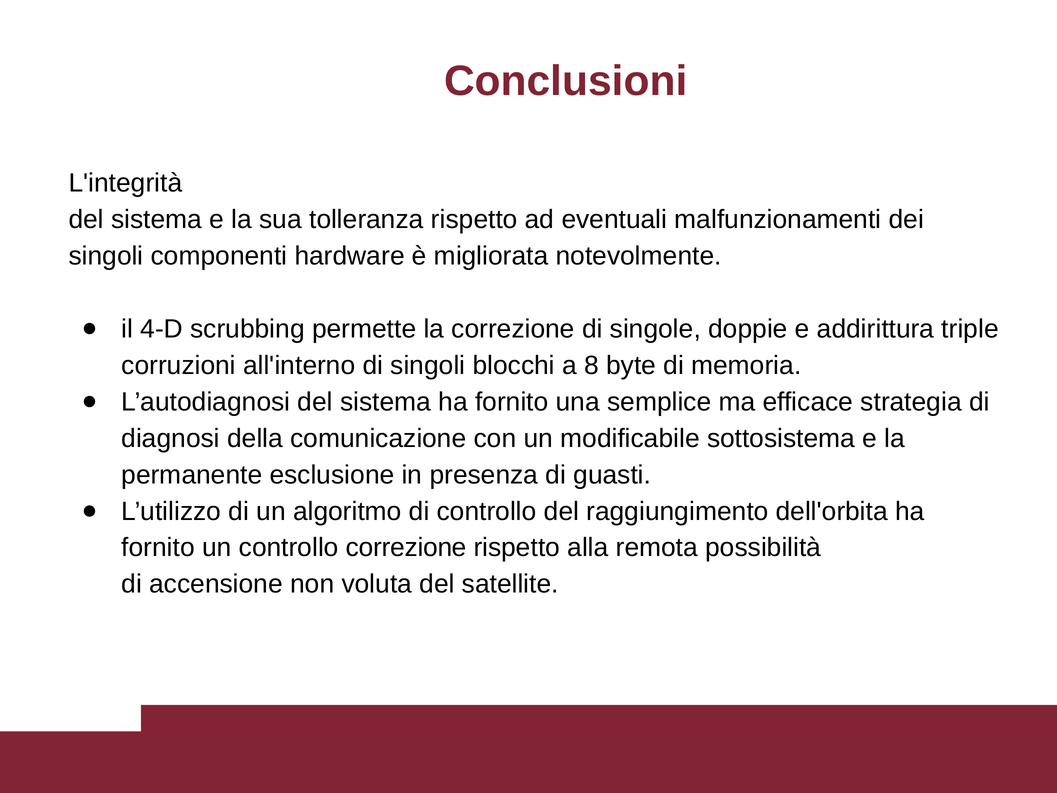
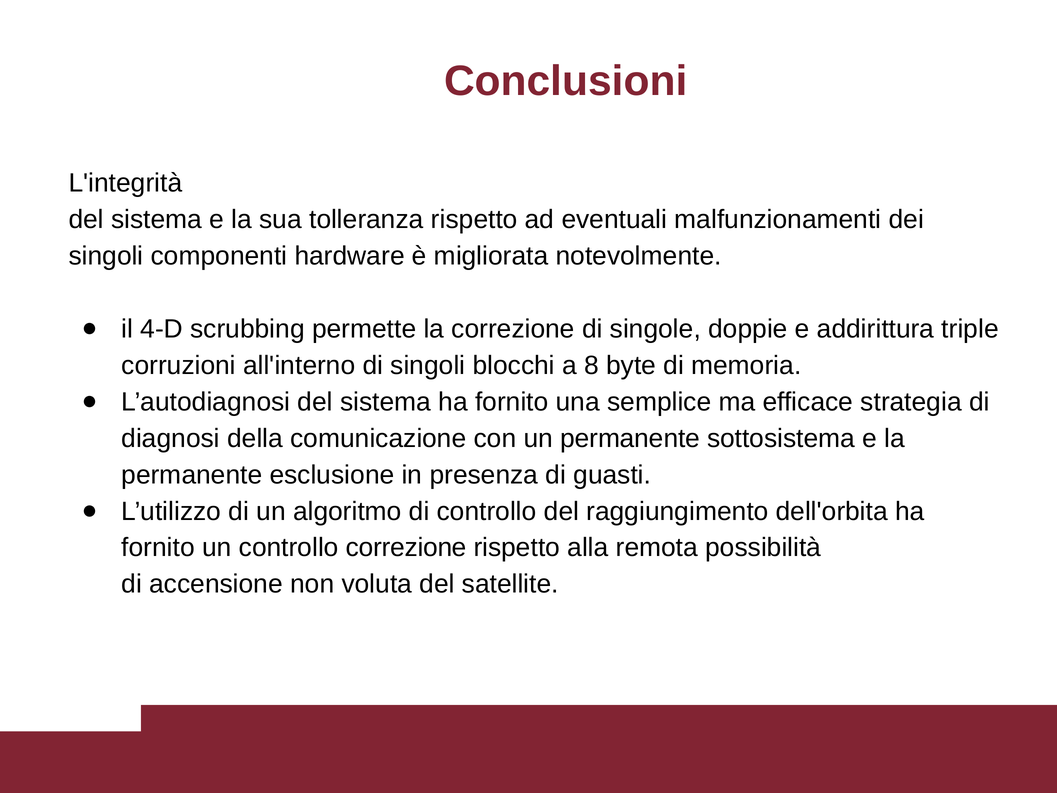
un modificabile: modificabile -> permanente (630, 438)
